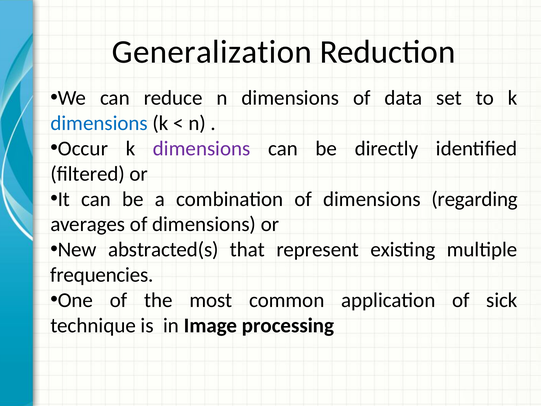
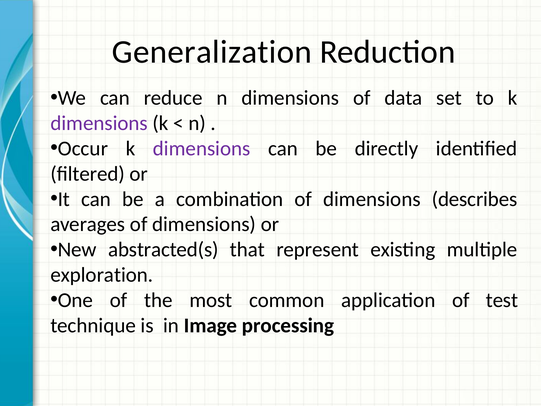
dimensions colour: blue -> purple (99, 123)
regarding: regarding -> describes (475, 199)
frequencies: frequencies -> exploration (102, 275)
sick: sick -> test (502, 300)
